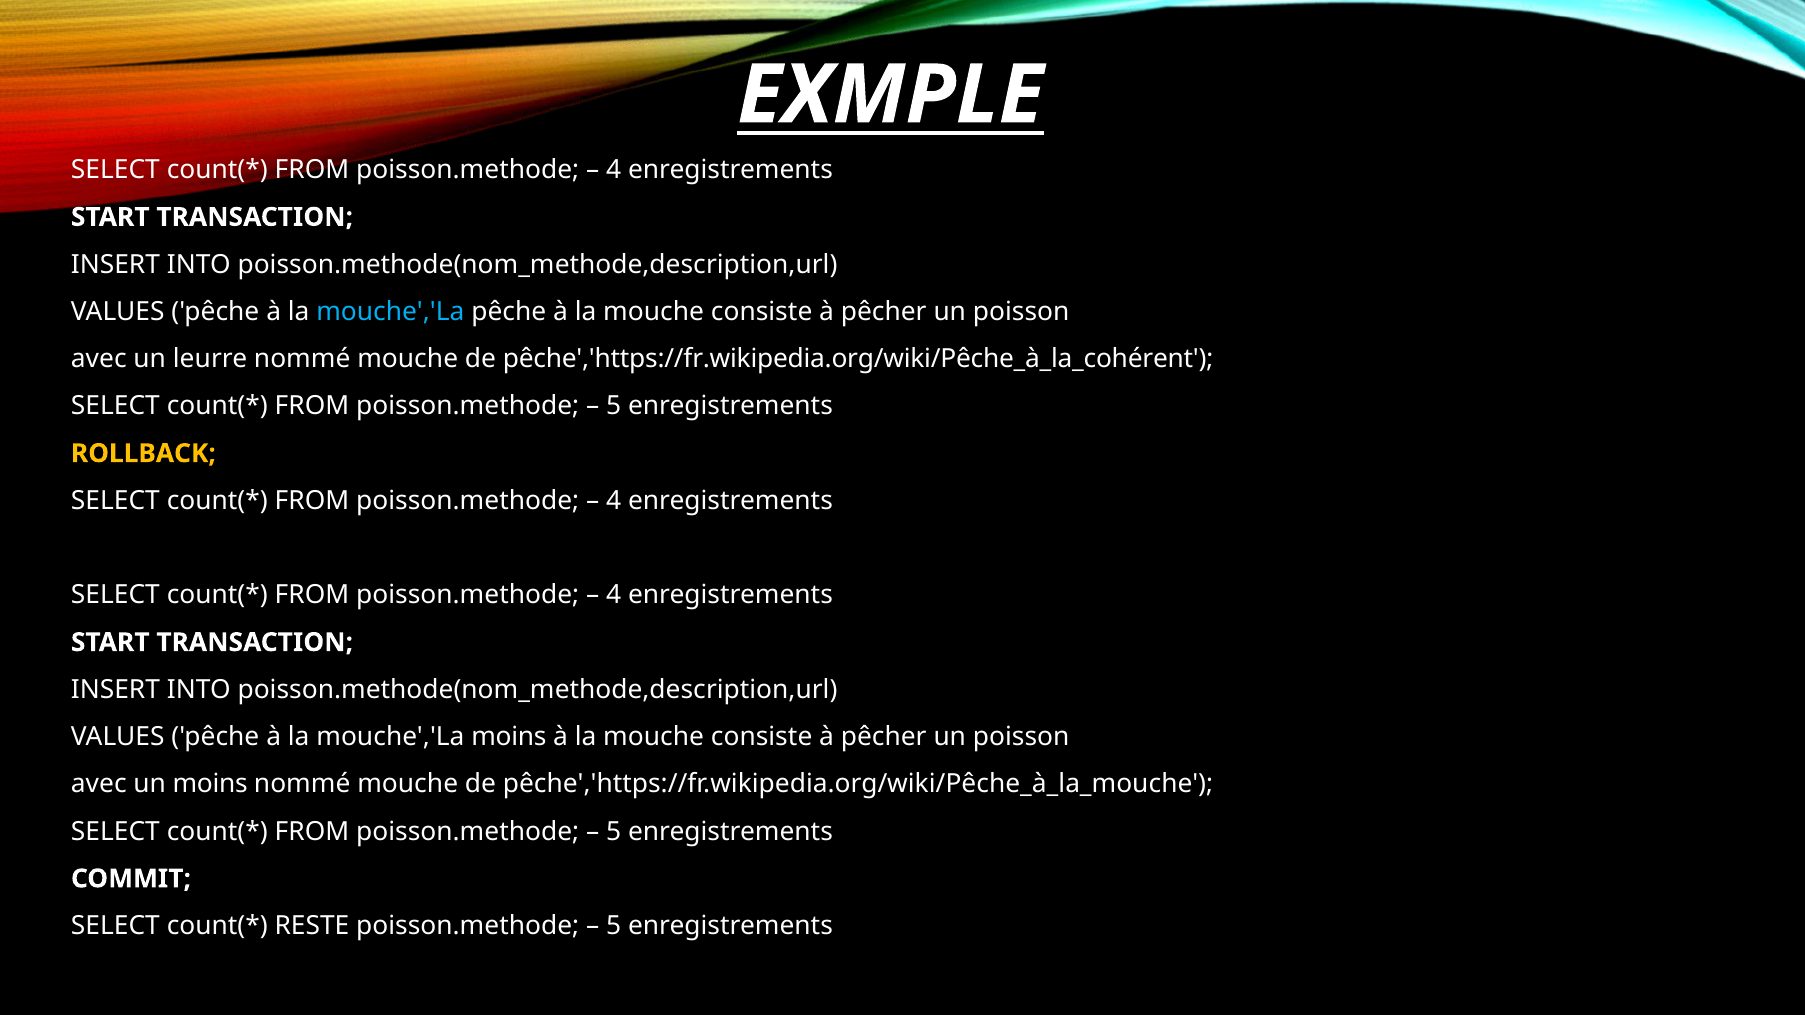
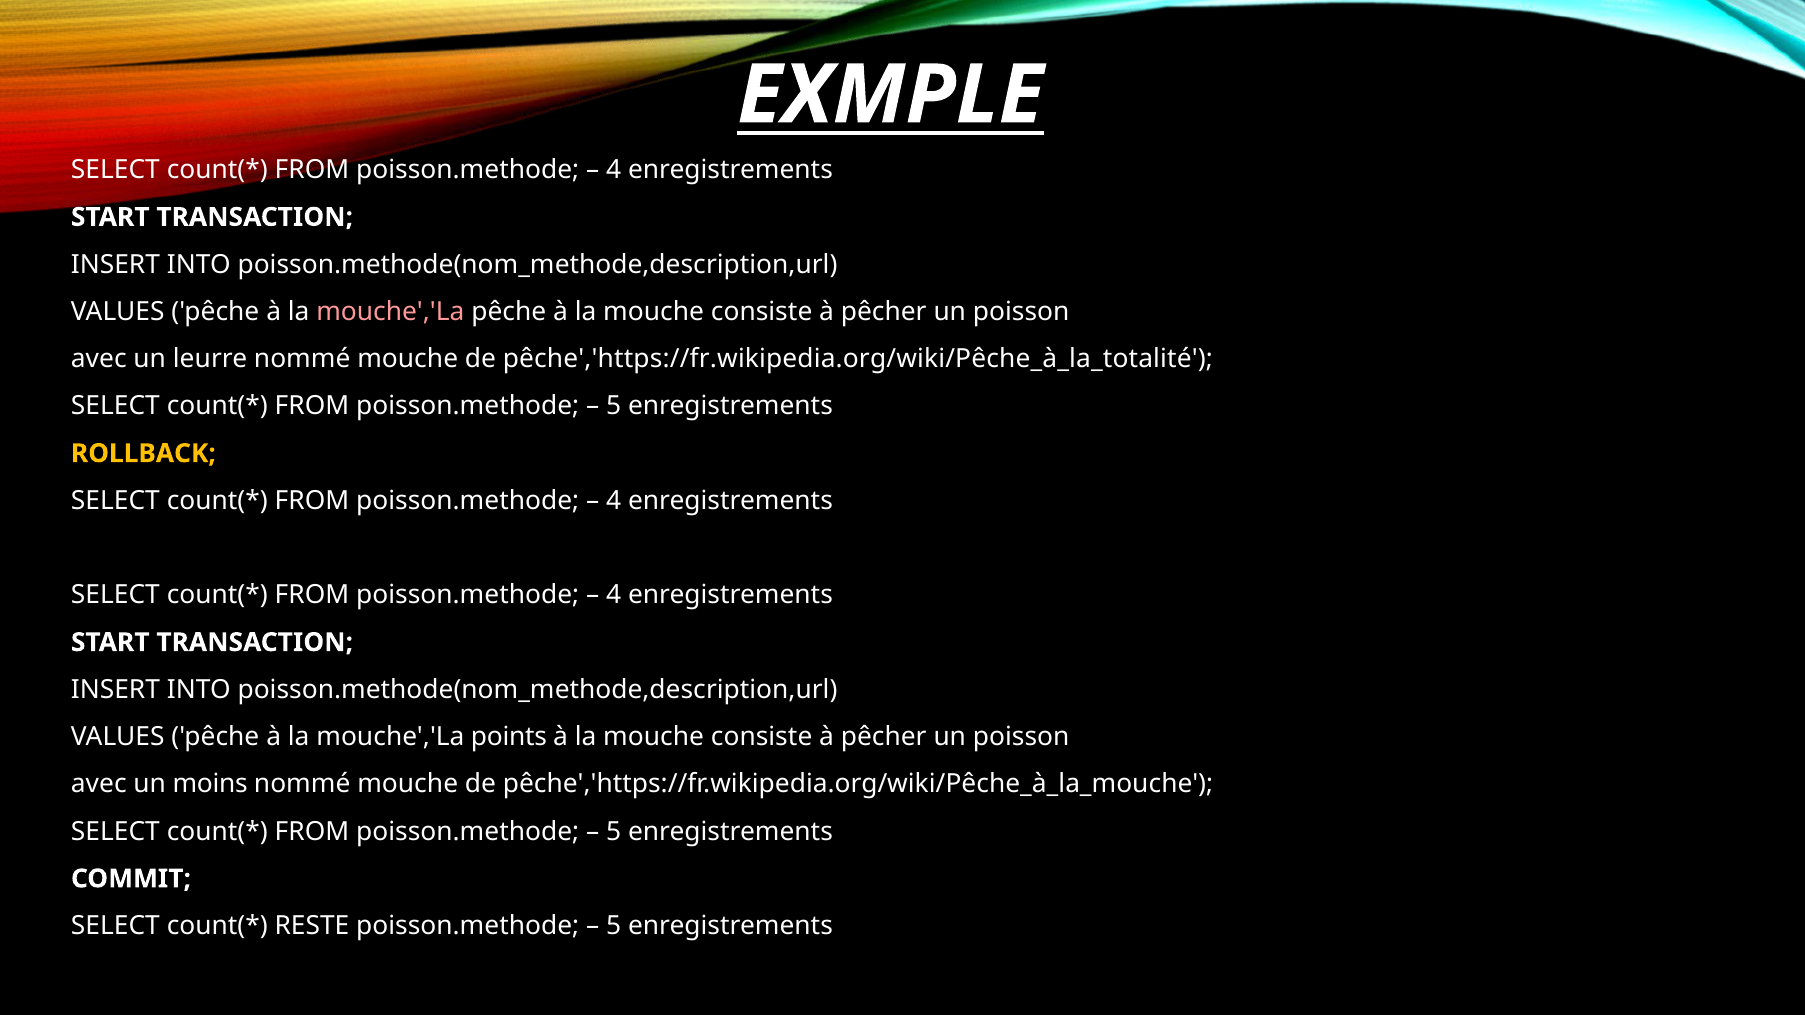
mouche','La colour: light blue -> pink (390, 312)
pêche','https://fr.wikipedia.org/wiki/Pêche_à_la_cohérent: pêche','https://fr.wikipedia.org/wiki/Pêche_à_la_cohérent -> pêche','https://fr.wikipedia.org/wiki/Pêche_à_la_totalité (858, 359)
mouche','La moins: moins -> points (509, 737)
